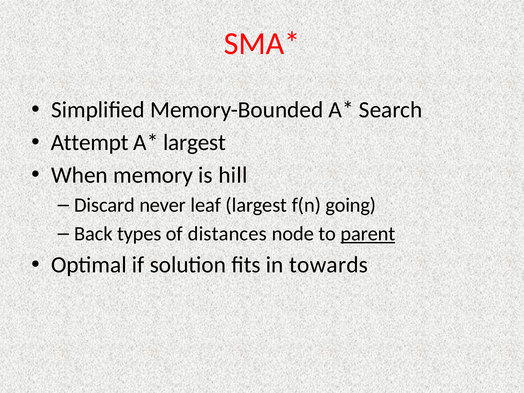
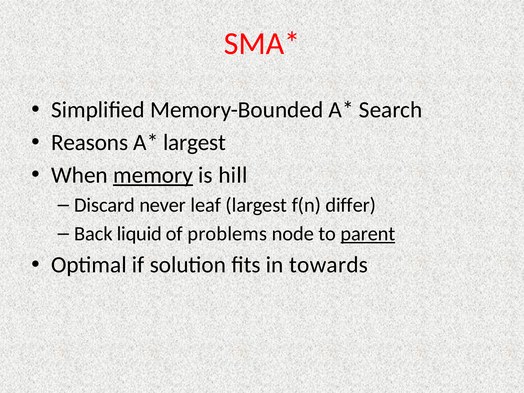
Attempt: Attempt -> Reasons (90, 143)
memory underline: none -> present (153, 175)
going: going -> differ (351, 205)
types: types -> liquid (139, 234)
distances: distances -> problems (227, 234)
